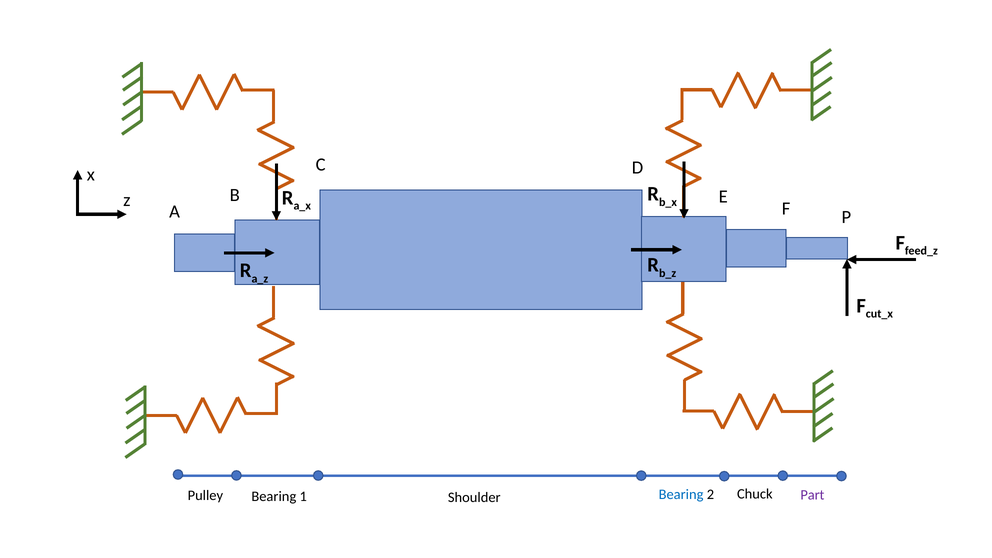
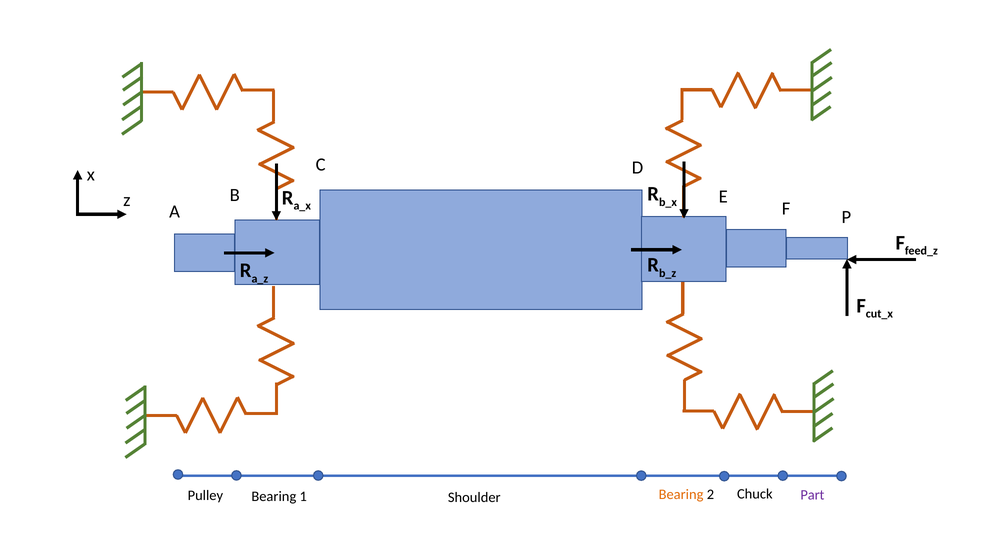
Bearing colour: blue -> orange (681, 494)
